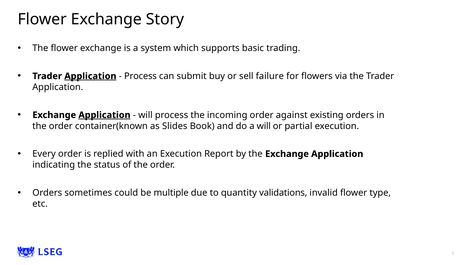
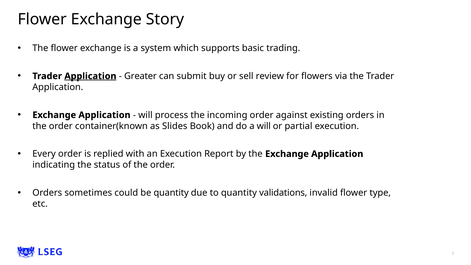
Process: Process -> Greater (140, 76)
failure: failure -> review (270, 76)
Application underline: present -> none (104, 115)
be multiple: multiple -> quantity (171, 193)
